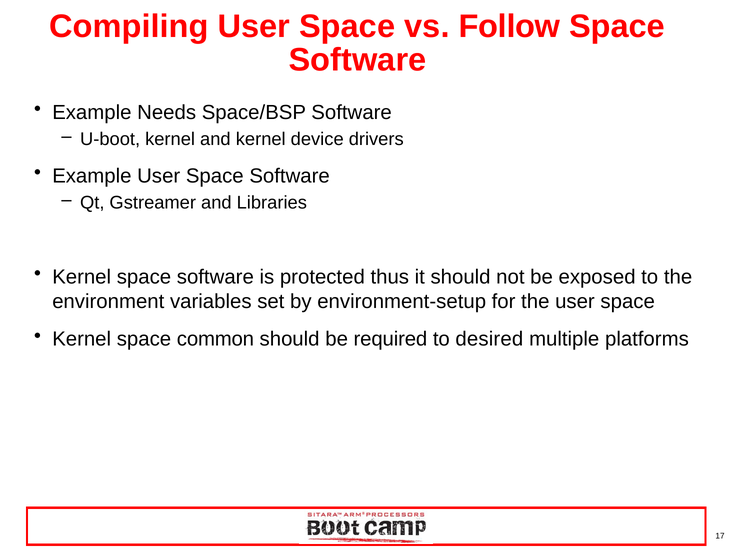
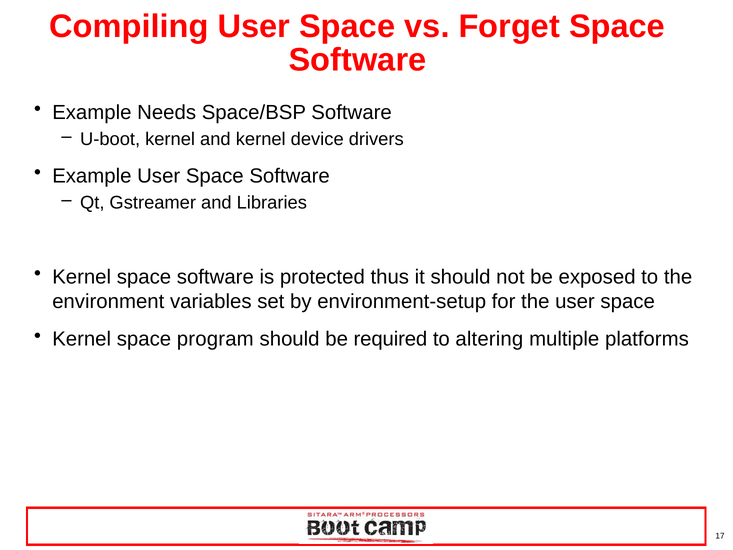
Follow: Follow -> Forget (509, 27)
common: common -> program (215, 339)
desired: desired -> altering (489, 339)
